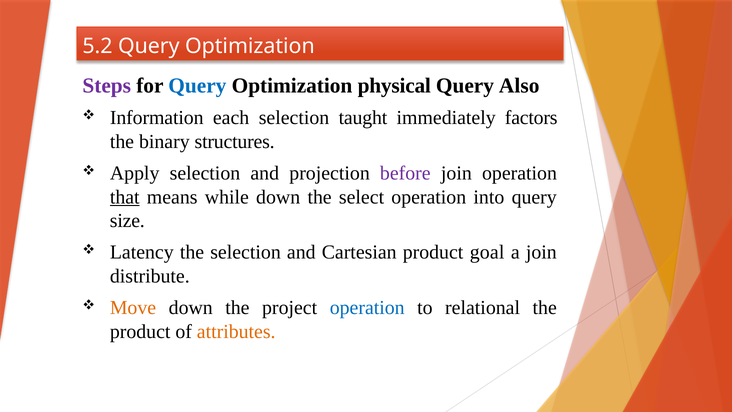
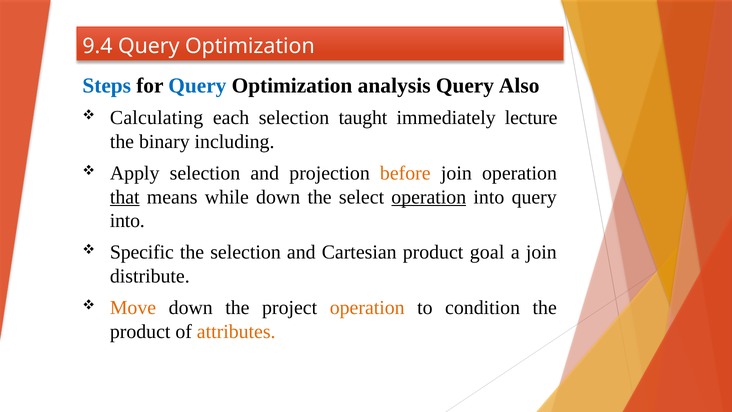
5.2: 5.2 -> 9.4 (97, 46)
Steps colour: purple -> blue (107, 85)
physical: physical -> analysis (394, 85)
Information: Information -> Calculating (157, 118)
factors: factors -> lecture (531, 118)
structures: structures -> including (235, 142)
before colour: purple -> orange (405, 173)
operation underline: none -> present (429, 197)
size: size -> into (127, 221)
Latency: Latency -> Specific (142, 252)
operation colour: blue -> orange (367, 307)
relational: relational -> condition (483, 307)
